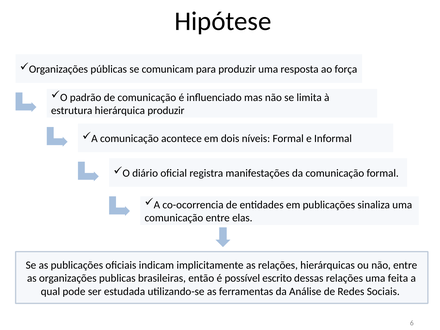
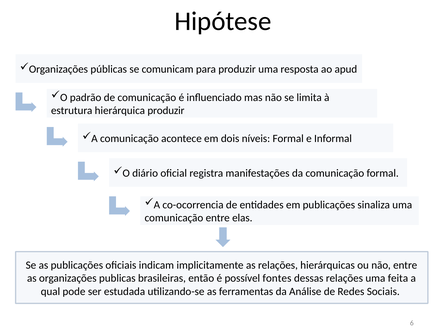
força: força -> apud (346, 69)
escrito: escrito -> fontes (277, 278)
